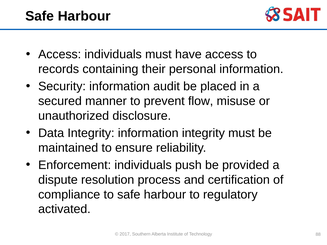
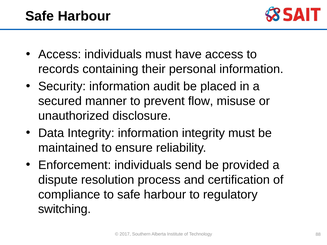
push: push -> send (188, 165)
activated: activated -> switching (64, 209)
